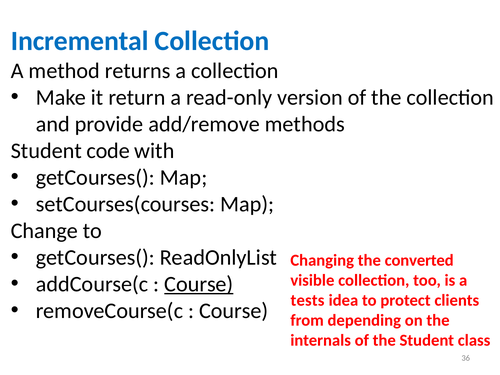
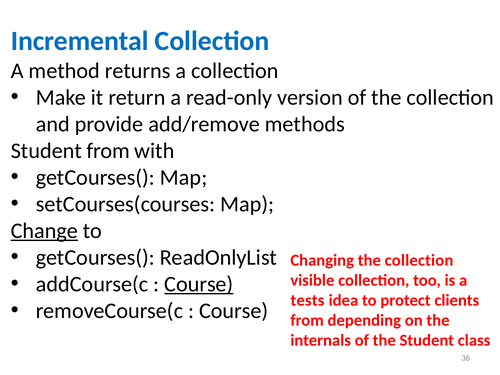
Student code: code -> from (108, 151)
Change underline: none -> present (44, 231)
Changing the converted: converted -> collection (419, 260)
